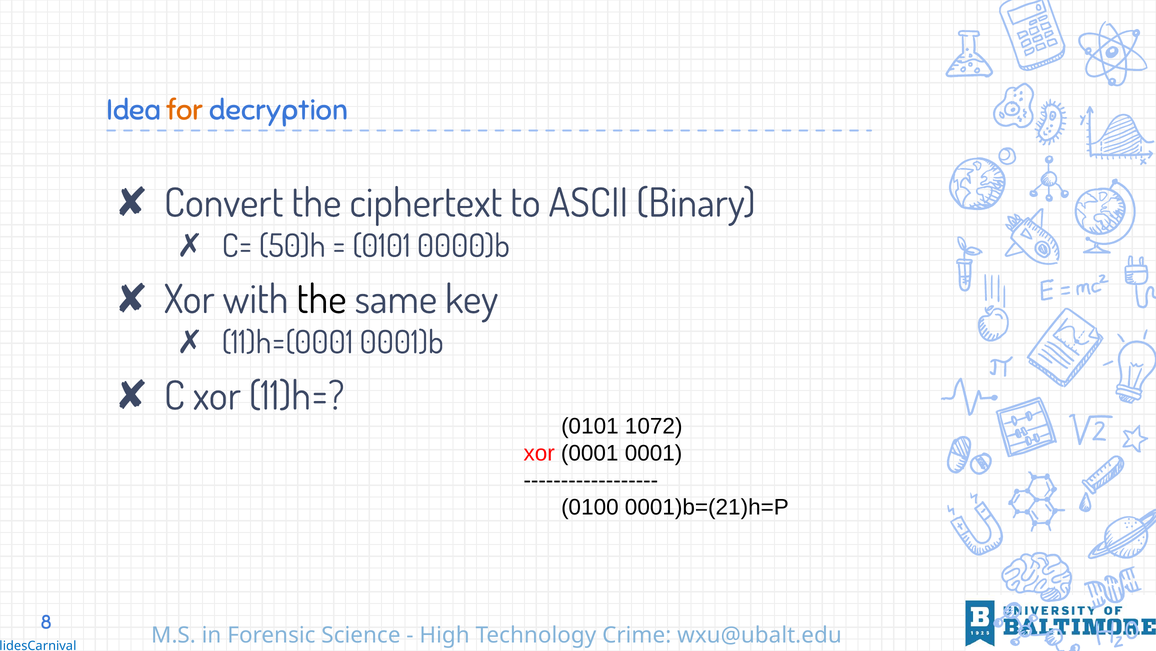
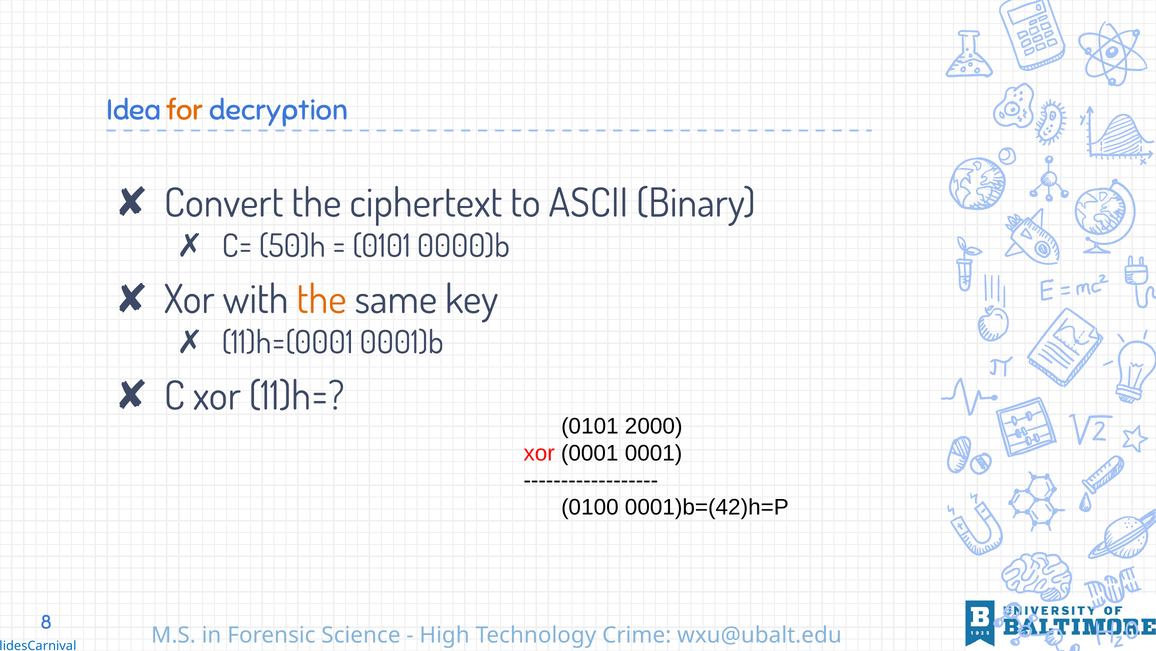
the colour: black -> orange (322, 300)
1072: 1072 -> 2000 (654, 426)
0001)b=(21)h=P: 0001)b=(21)h=P -> 0001)b=(42)h=P (707, 507)
